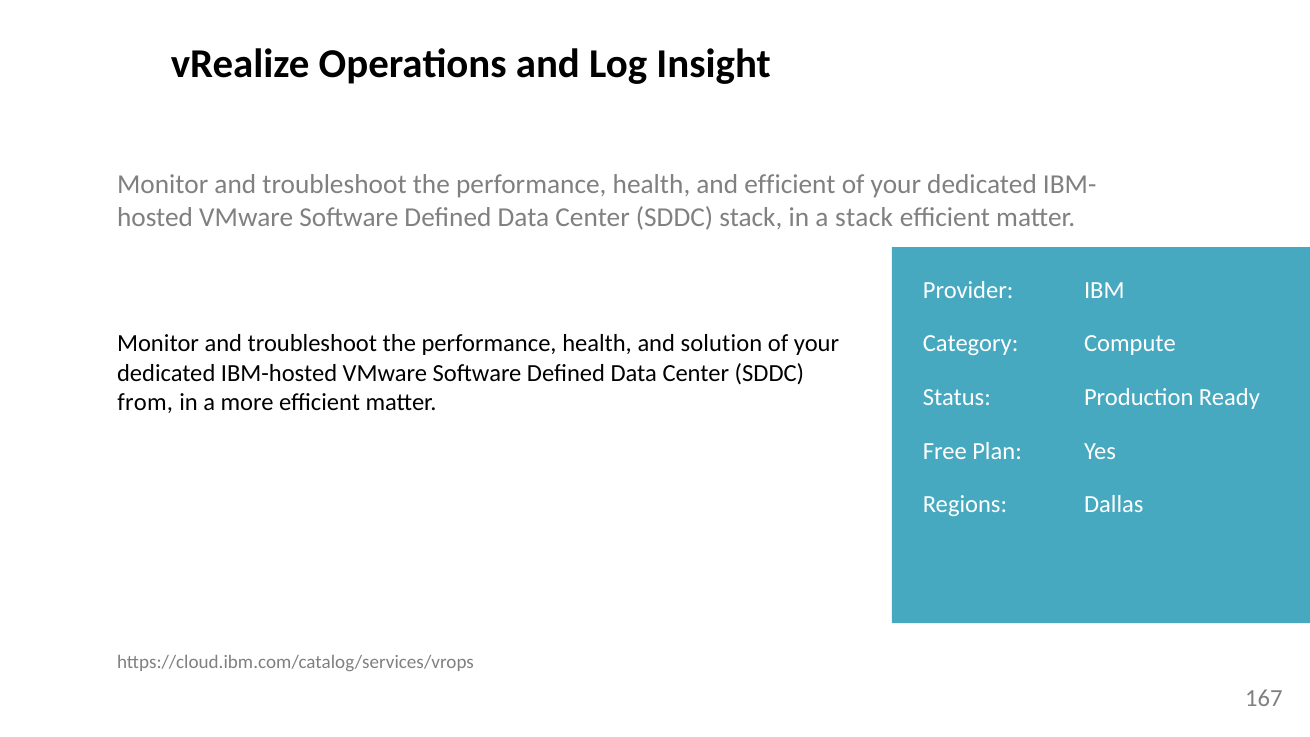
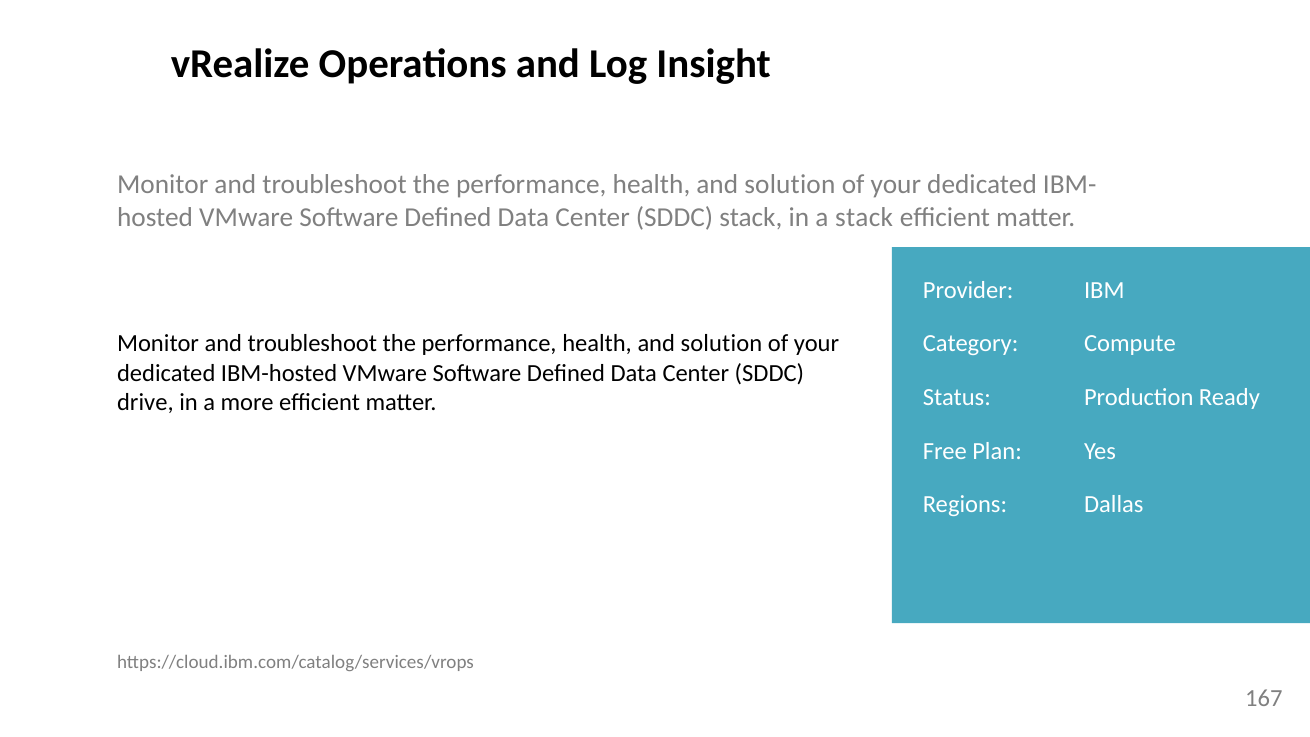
efficient: efficient -> solution (790, 184)
from: from -> drive (145, 403)
